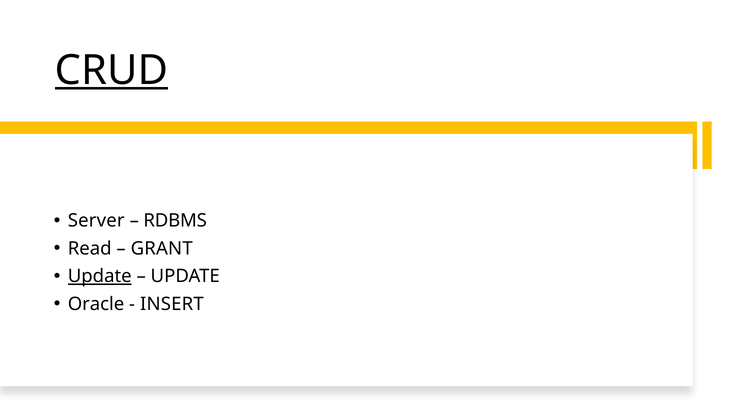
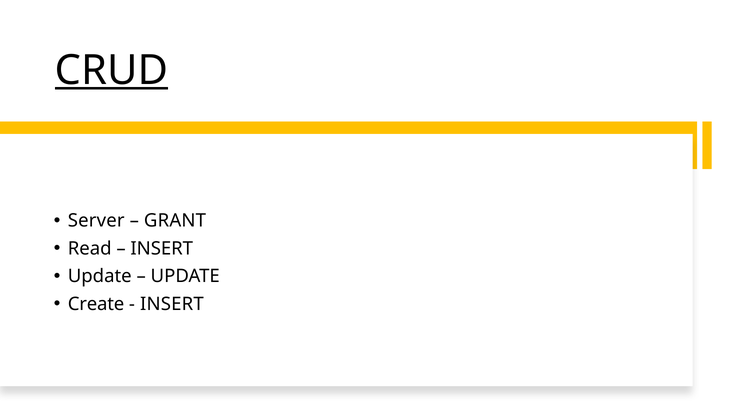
RDBMS: RDBMS -> GRANT (175, 221)
GRANT: GRANT -> INSERT (162, 249)
Update underline: present -> none (100, 277)
Oracle: Oracle -> Create (96, 304)
